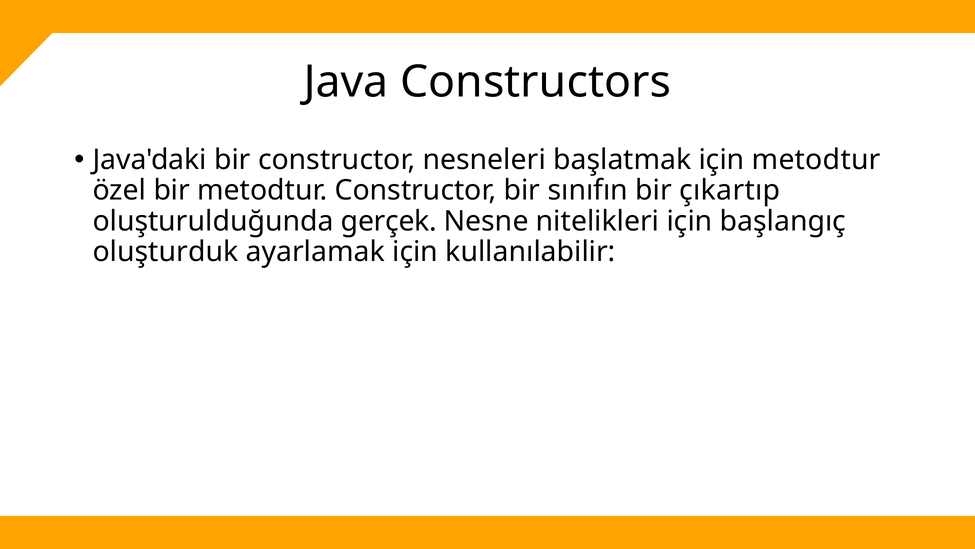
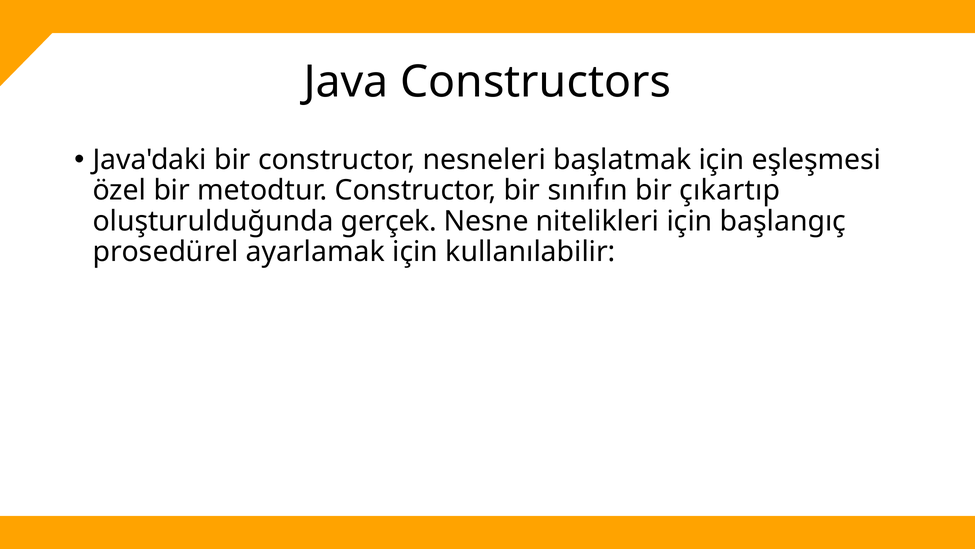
için metodtur: metodtur -> eşleşmesi (816, 160)
oluşturduk: oluşturduk -> prosedürel (166, 252)
